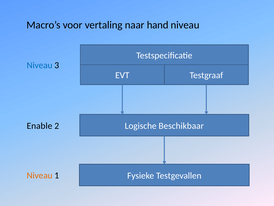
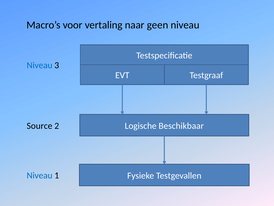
hand: hand -> geen (158, 25)
Enable: Enable -> Source (40, 125)
Niveau colour: orange -> blue (40, 175)
